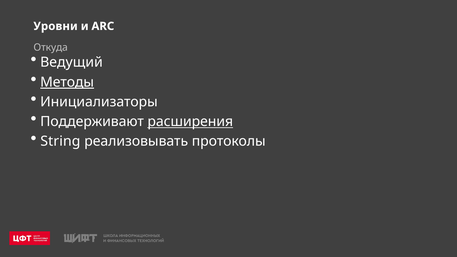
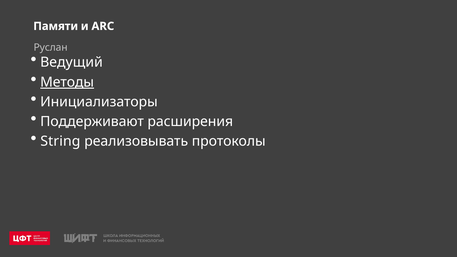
Уровни: Уровни -> Памяти (56, 26)
Откуда: Откуда -> Руслан (51, 48)
расширения underline: present -> none (190, 122)
